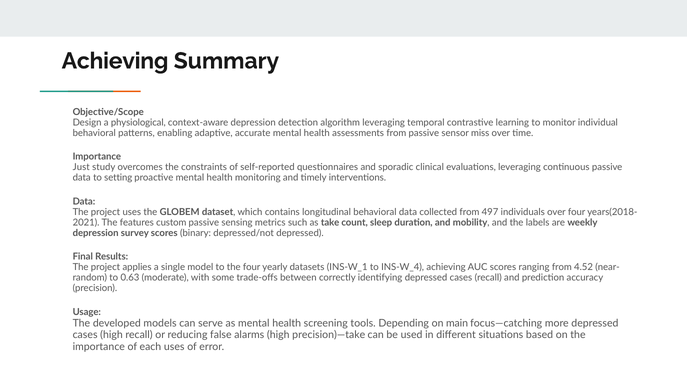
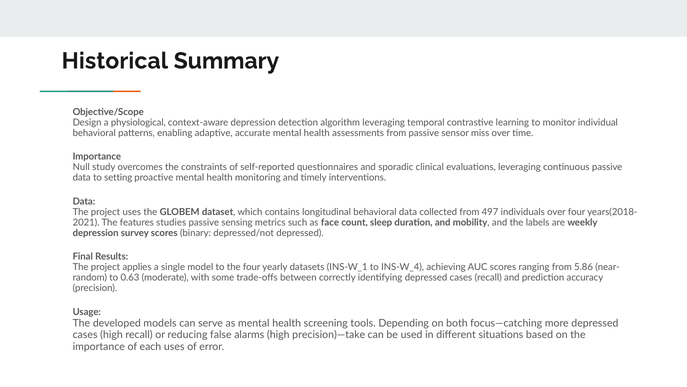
Achieving: Achieving -> Historical (115, 61)
Just: Just -> Null (81, 167)
custom: custom -> studies (171, 222)
take: take -> face (330, 222)
4.52: 4.52 -> 5.86 (584, 267)
main: main -> both (457, 323)
